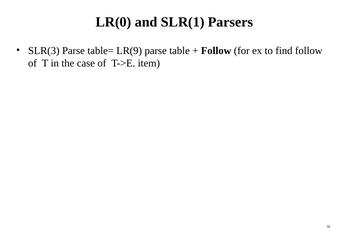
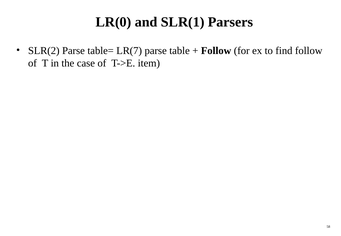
SLR(3: SLR(3 -> SLR(2 (44, 51)
LR(9: LR(9 -> LR(7 (129, 51)
